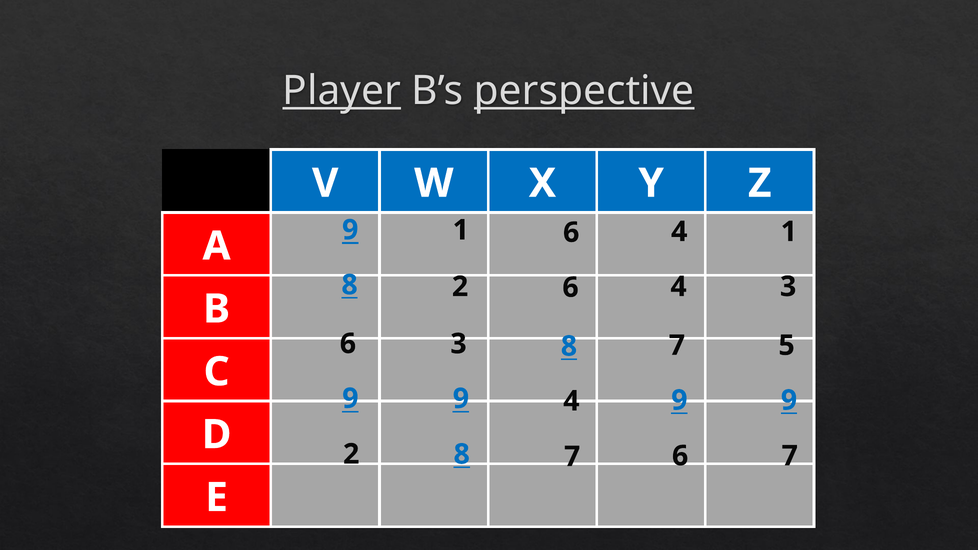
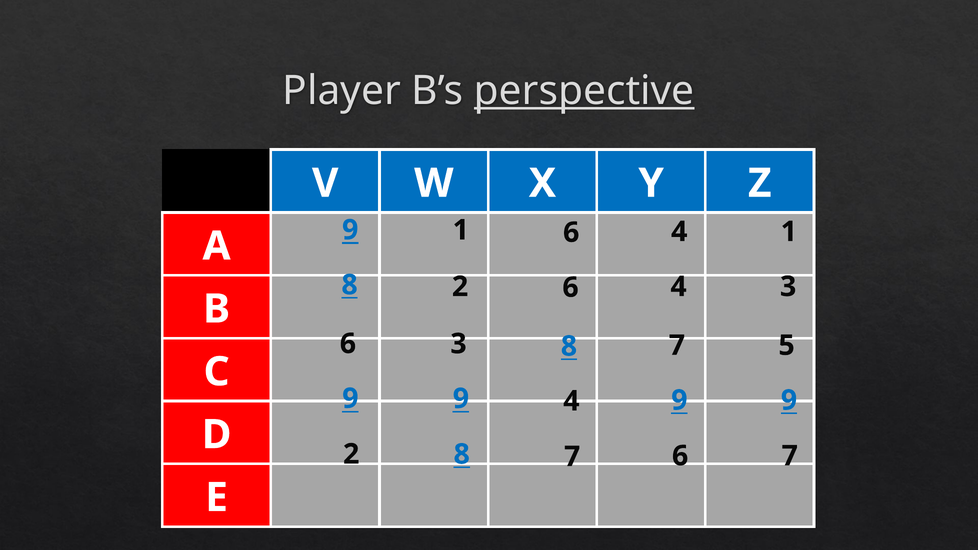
Player underline: present -> none (342, 91)
